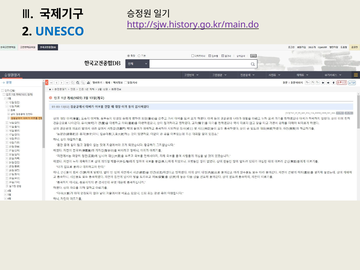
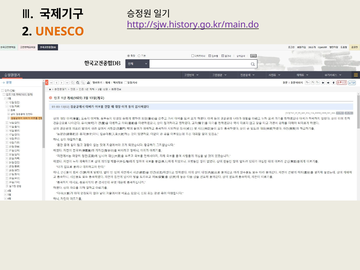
UNESCO colour: blue -> orange (60, 31)
